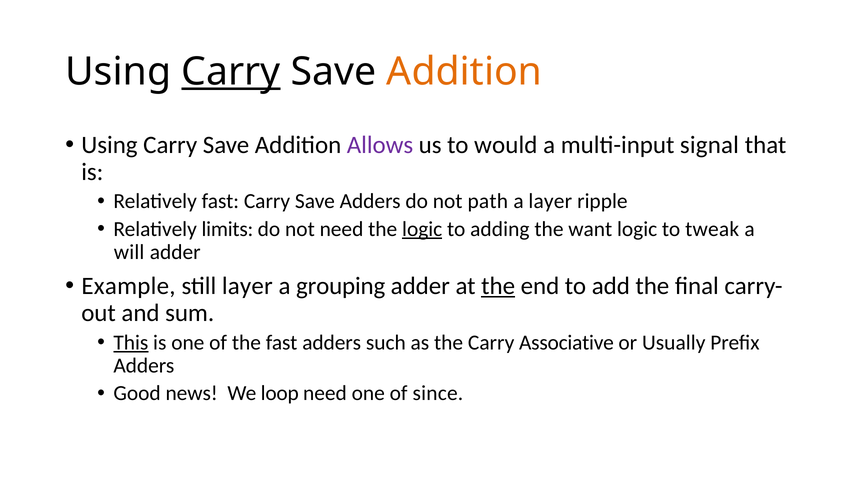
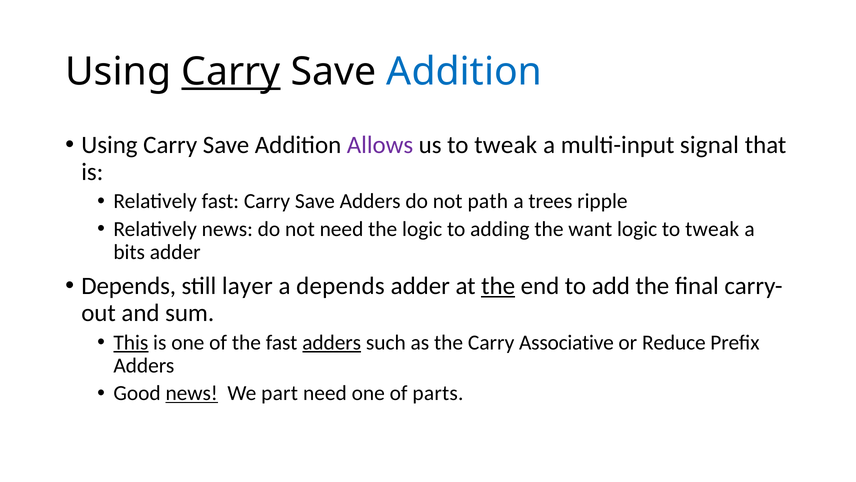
Addition colour: orange -> blue (464, 72)
us to would: would -> tweak (506, 145)
a layer: layer -> trees (550, 201)
Relatively limits: limits -> news (227, 229)
logic underline: present -> none (422, 229)
will: will -> bits (129, 252)
Example: Example -> Depends (129, 286)
a grouping: grouping -> depends (340, 286)
adders underline: none -> present (332, 342)
Usually: Usually -> Reduce (674, 342)
news underline: none -> present (192, 393)
loop: loop -> part (280, 393)
since: since -> parts (438, 393)
